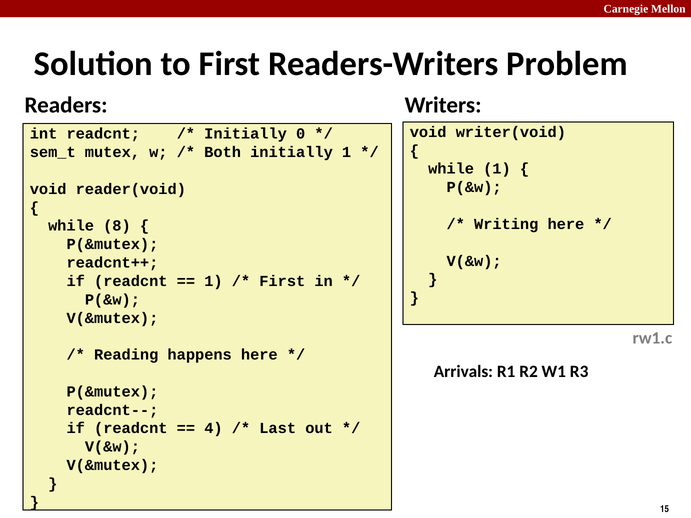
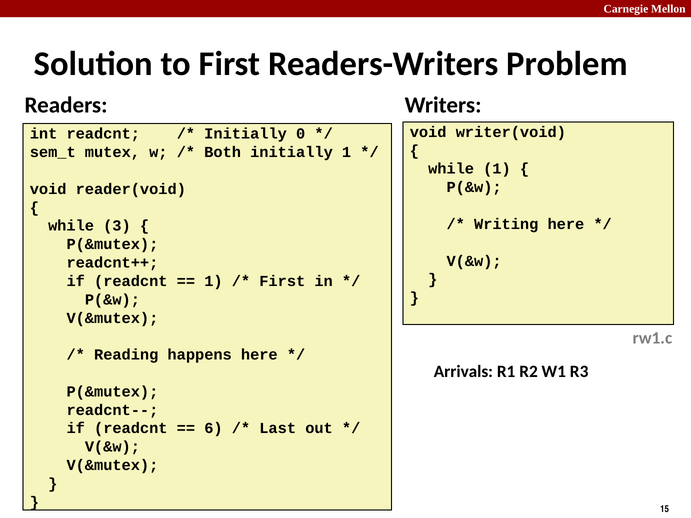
8: 8 -> 3 (117, 226)
4: 4 -> 6 (213, 429)
